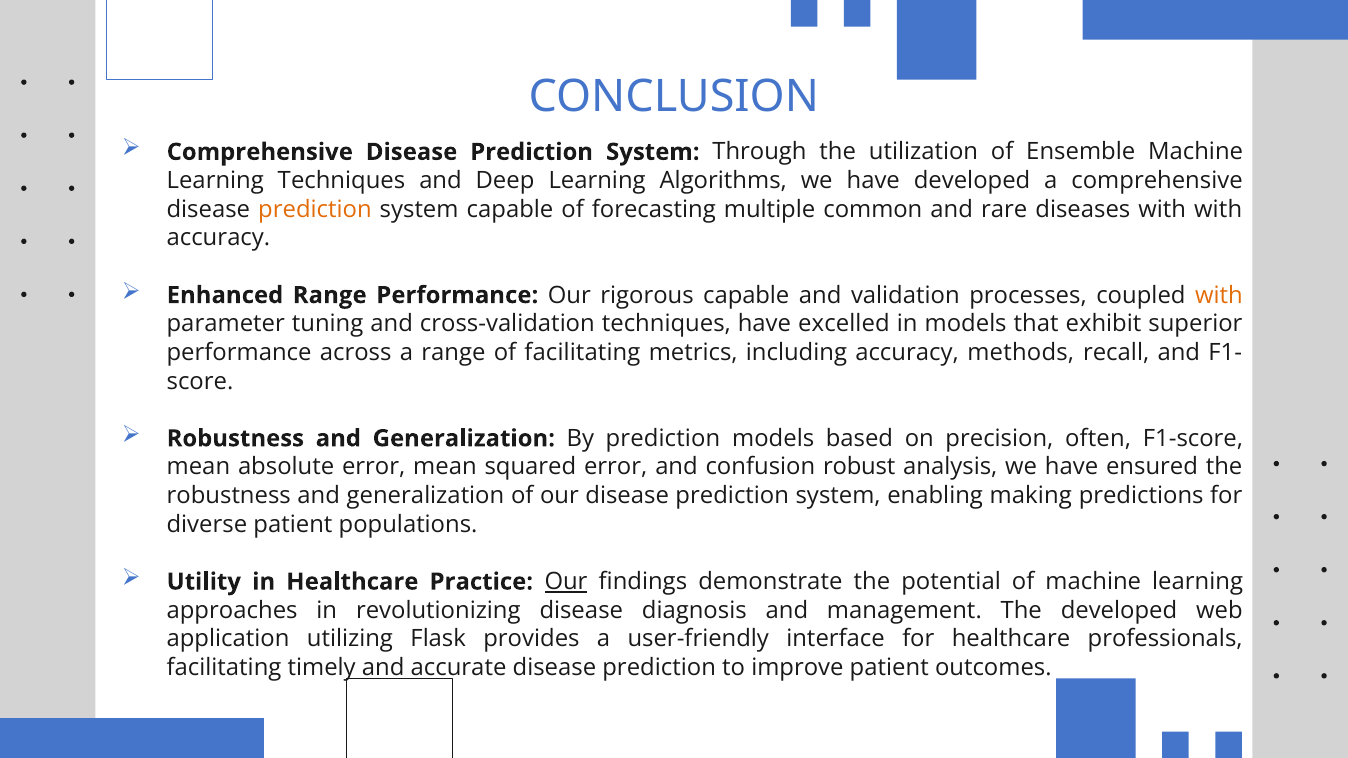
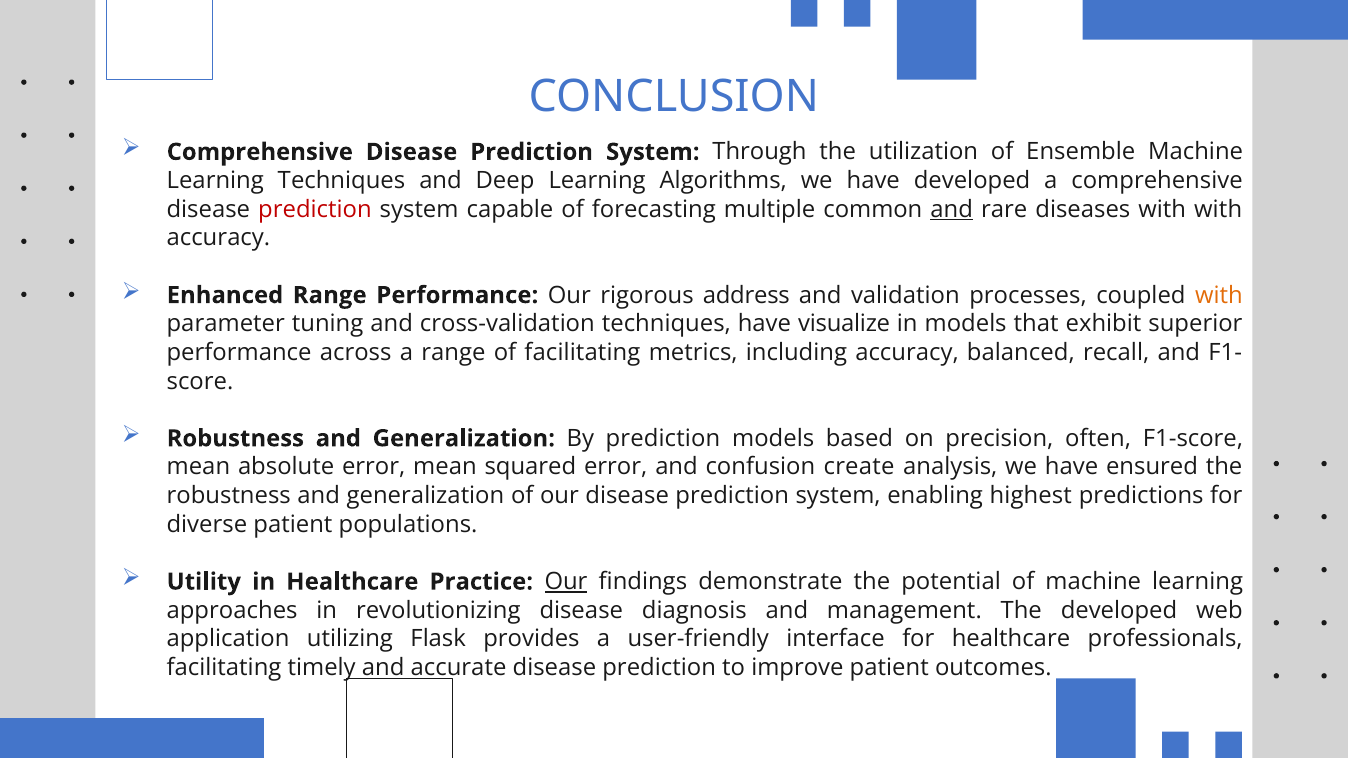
prediction colour: orange -> red (315, 209)
and underline: none -> present (952, 209)
rigorous capable: capable -> address (746, 295)
excelled: excelled -> visualize (844, 324)
methods: methods -> balanced (1021, 353)
robust: robust -> create (859, 467)
making: making -> highest (1031, 496)
